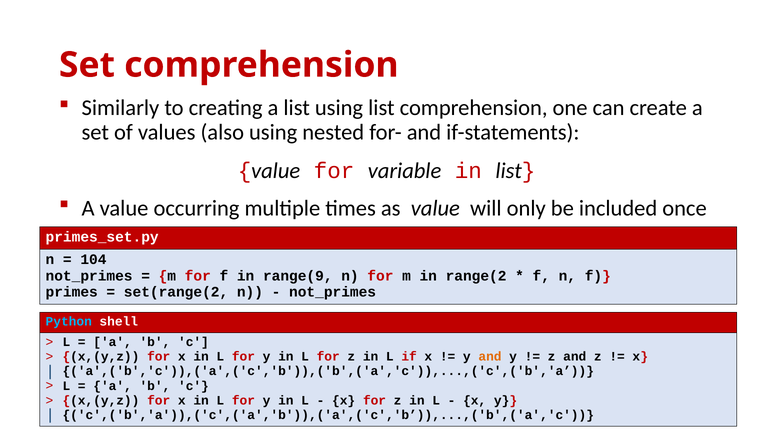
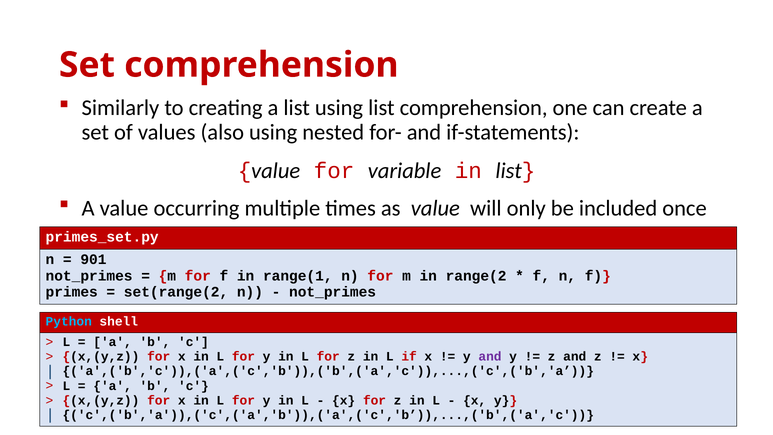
104: 104 -> 901 (93, 259)
range(9: range(9 -> range(1 (298, 276)
and colour: orange -> purple (490, 356)
